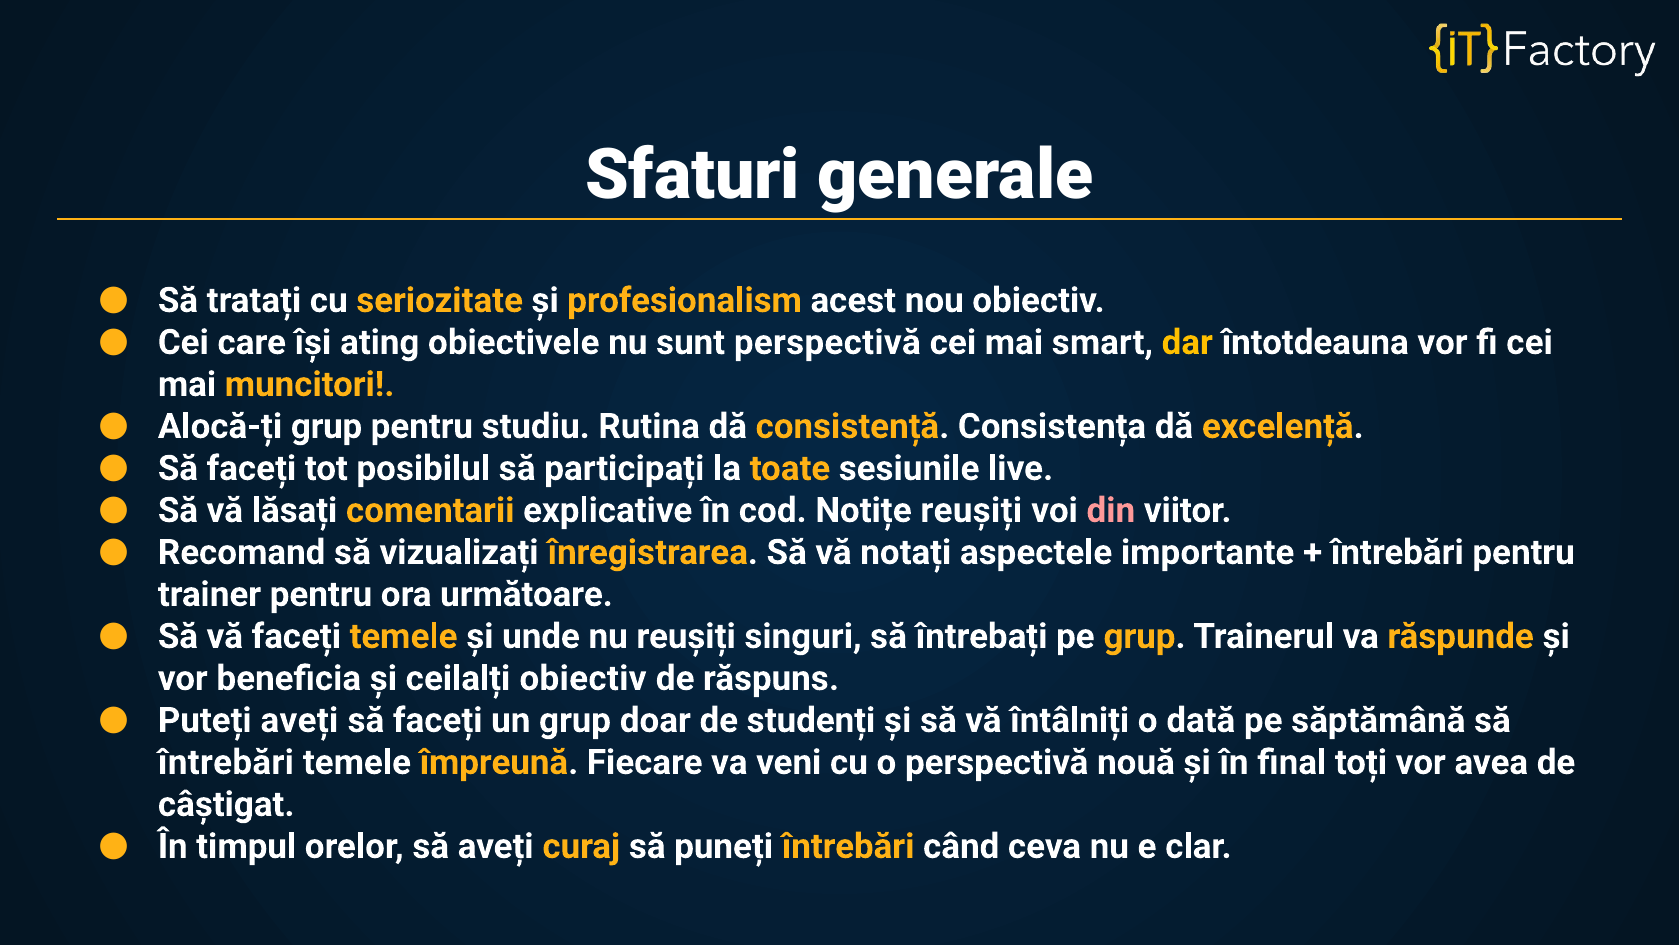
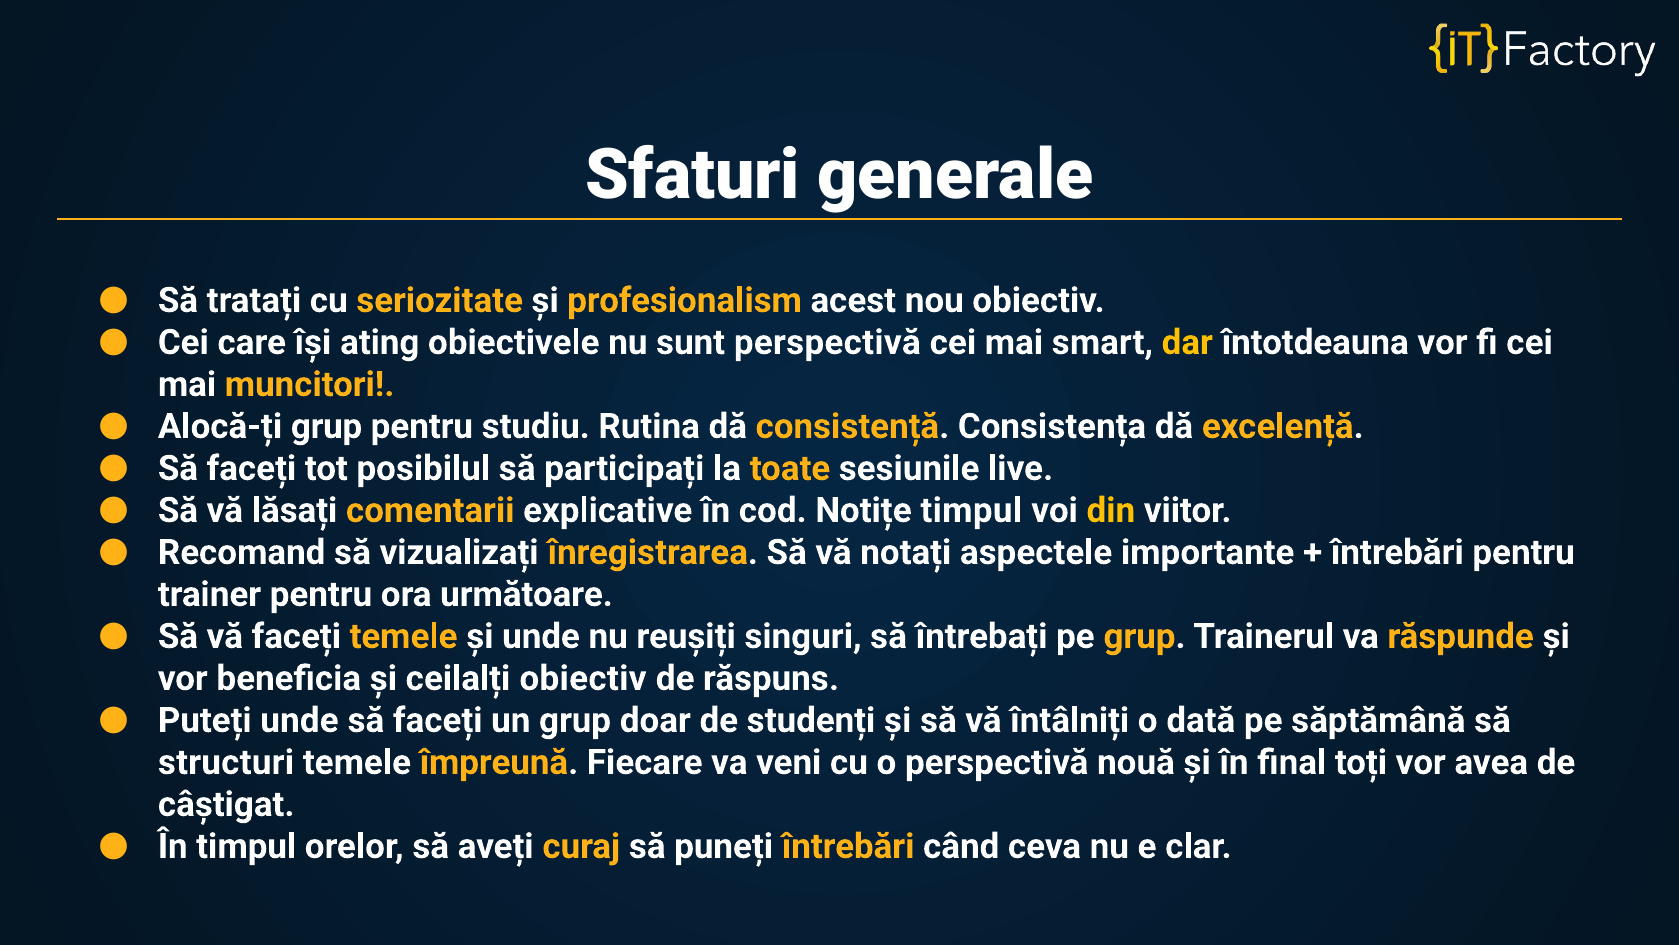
Notițe reușiți: reușiți -> timpul (971, 510)
din colour: pink -> yellow (1111, 510)
Puteți aveți: aveți -> unde (299, 720)
întrebări: întrebări -> structuri (226, 762)
